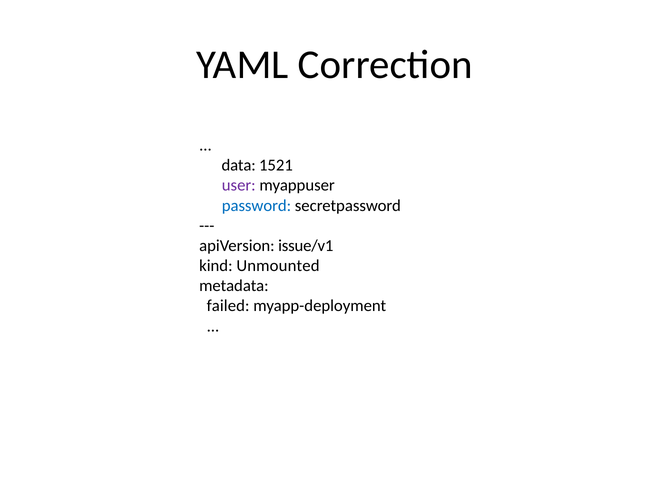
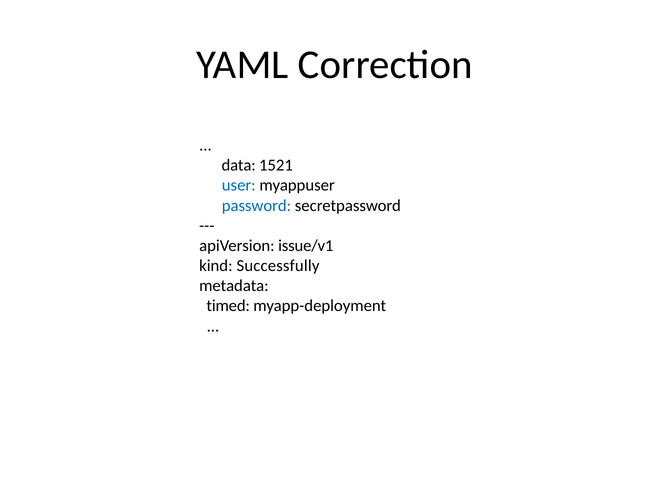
user colour: purple -> blue (239, 185)
Unmounted: Unmounted -> Successfully (278, 266)
failed: failed -> timed (228, 306)
